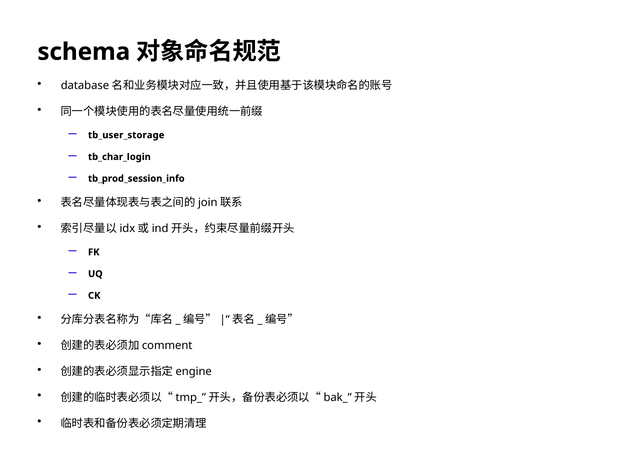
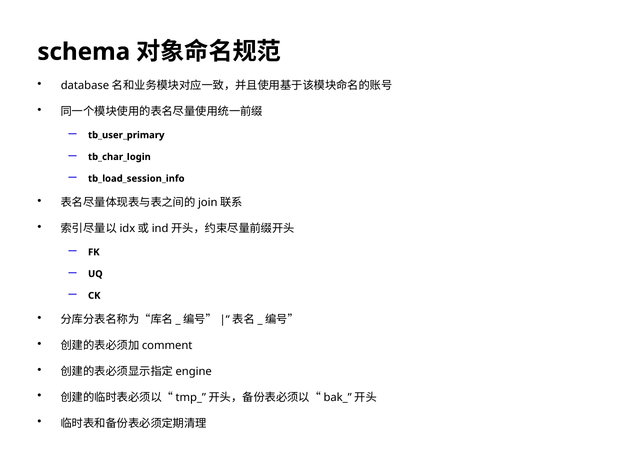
tb_user_storage: tb_user_storage -> tb_user_primary (126, 135)
tb_prod_session_info: tb_prod_session_info -> tb_load_session_info (136, 179)
